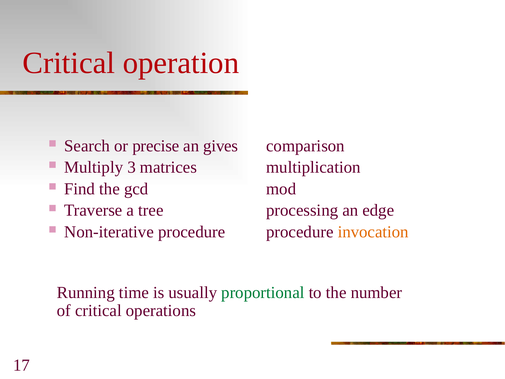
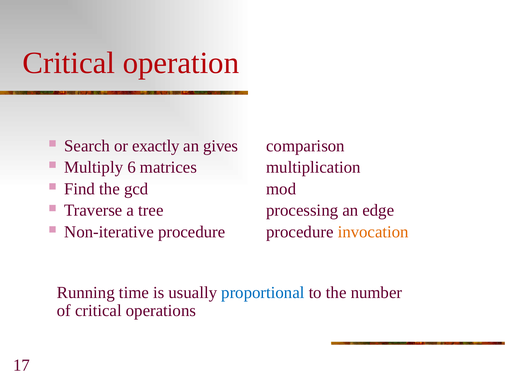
precise: precise -> exactly (156, 146)
3: 3 -> 6 (132, 167)
proportional colour: green -> blue (263, 292)
